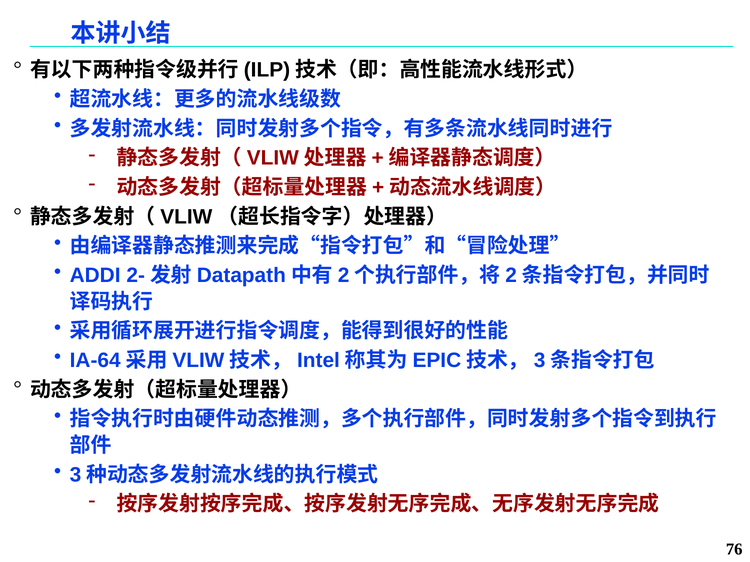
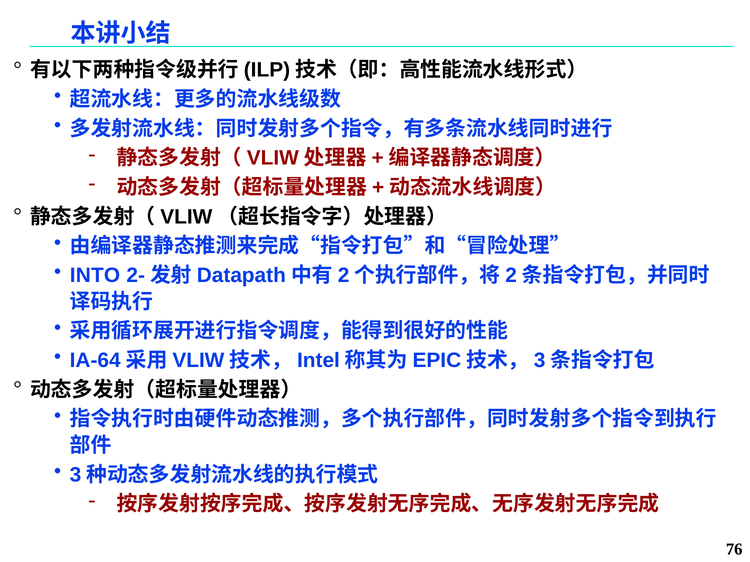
ADDI: ADDI -> INTO (95, 276)
